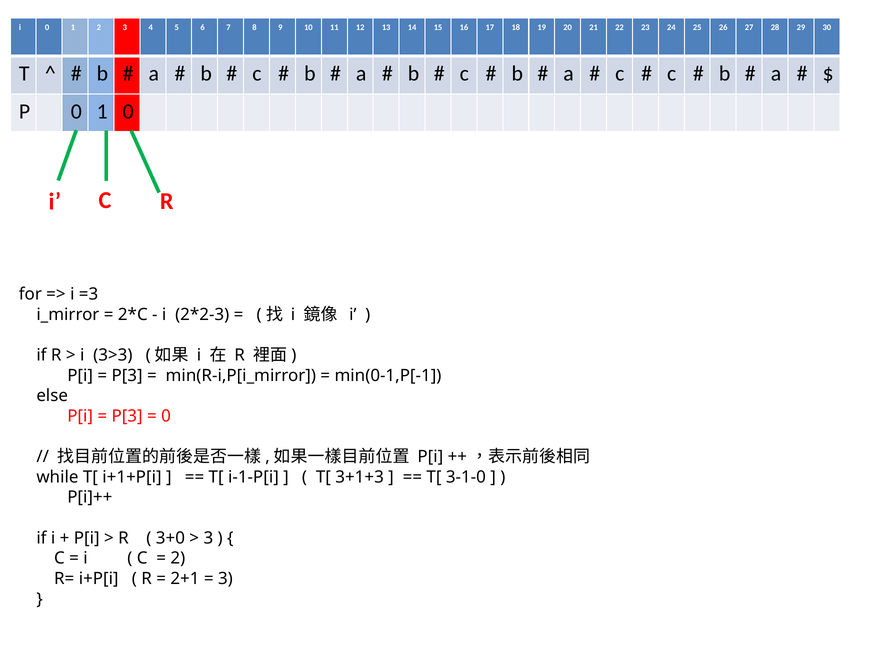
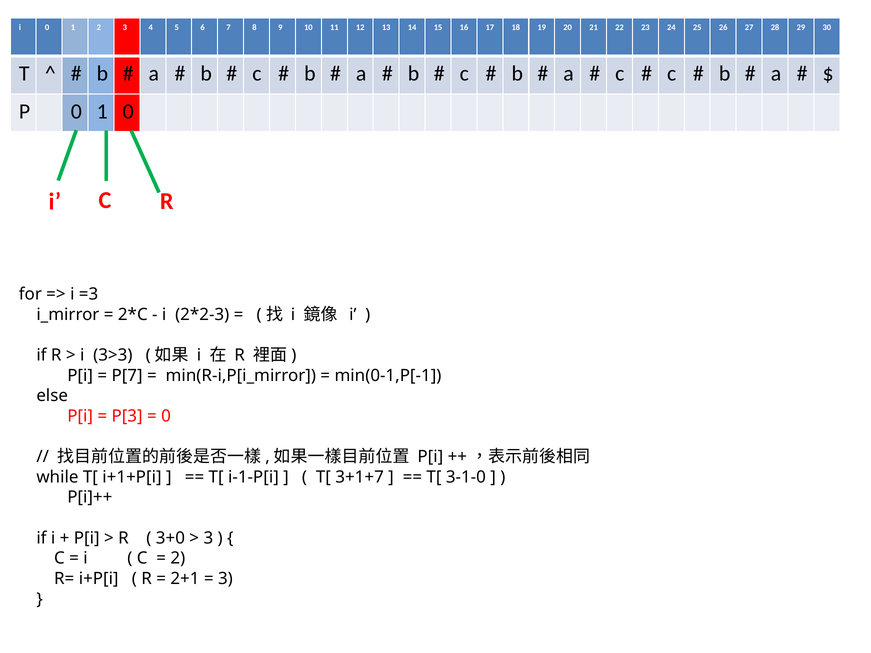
P[3: P[3 -> P[7 (127, 376)
3+1+3: 3+1+3 -> 3+1+7 (360, 477)
